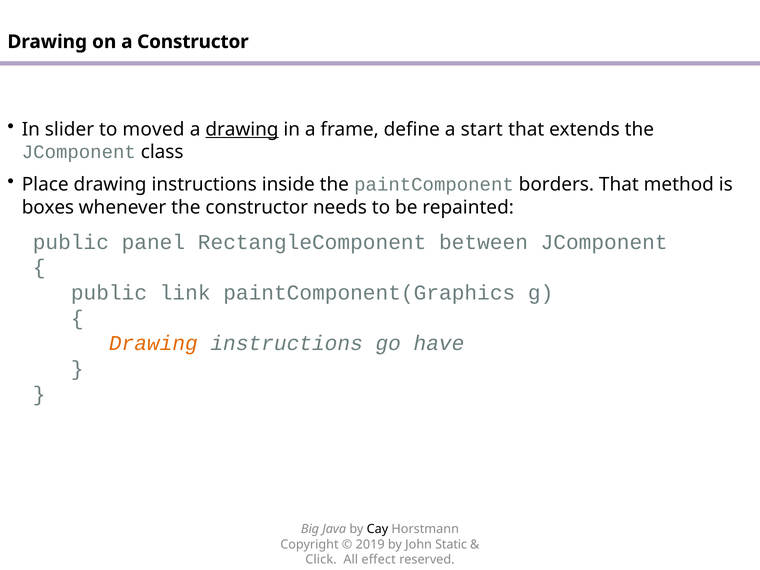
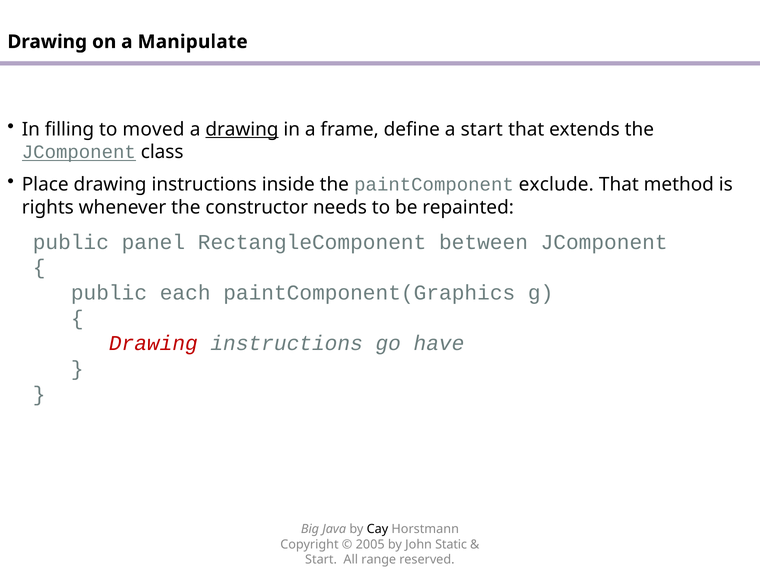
a Constructor: Constructor -> Manipulate (193, 42)
slider: slider -> filling (70, 129)
JComponent underline: none -> present (79, 152)
borders: borders -> exclude (556, 185)
boxes: boxes -> rights (48, 207)
link: link -> each (185, 293)
Drawing colour: orange -> red (153, 343)
2019: 2019 -> 2005 (370, 544)
Click: Click -> Start (321, 560)
effect: effect -> range (379, 560)
